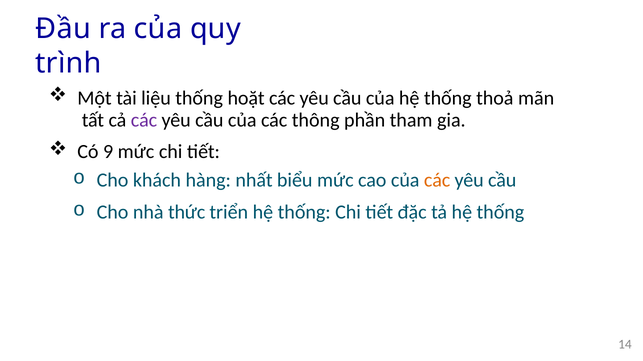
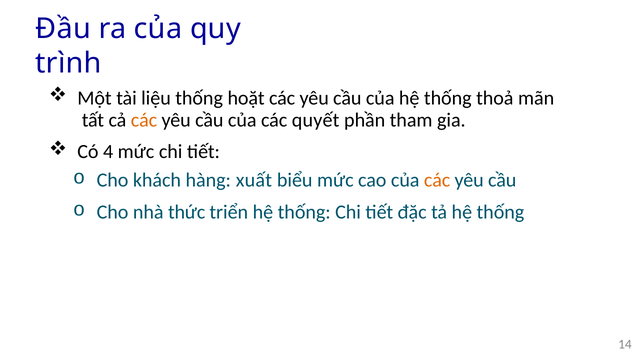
các colour: purple -> orange (144, 120)
thông: thông -> quyết (316, 120)
9: 9 -> 4 (108, 152)
nhất: nhất -> xuất (254, 180)
